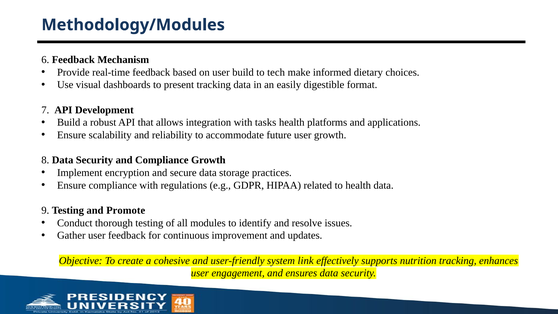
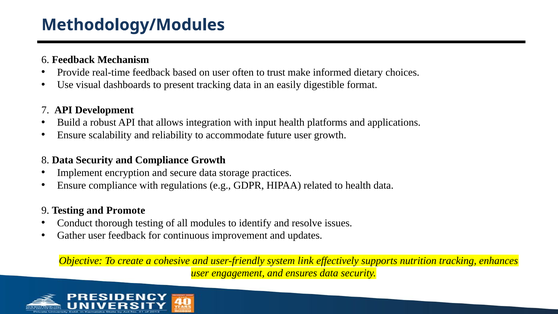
user build: build -> often (243, 72)
tech: tech -> trust (276, 72)
tasks: tasks -> input (266, 122)
